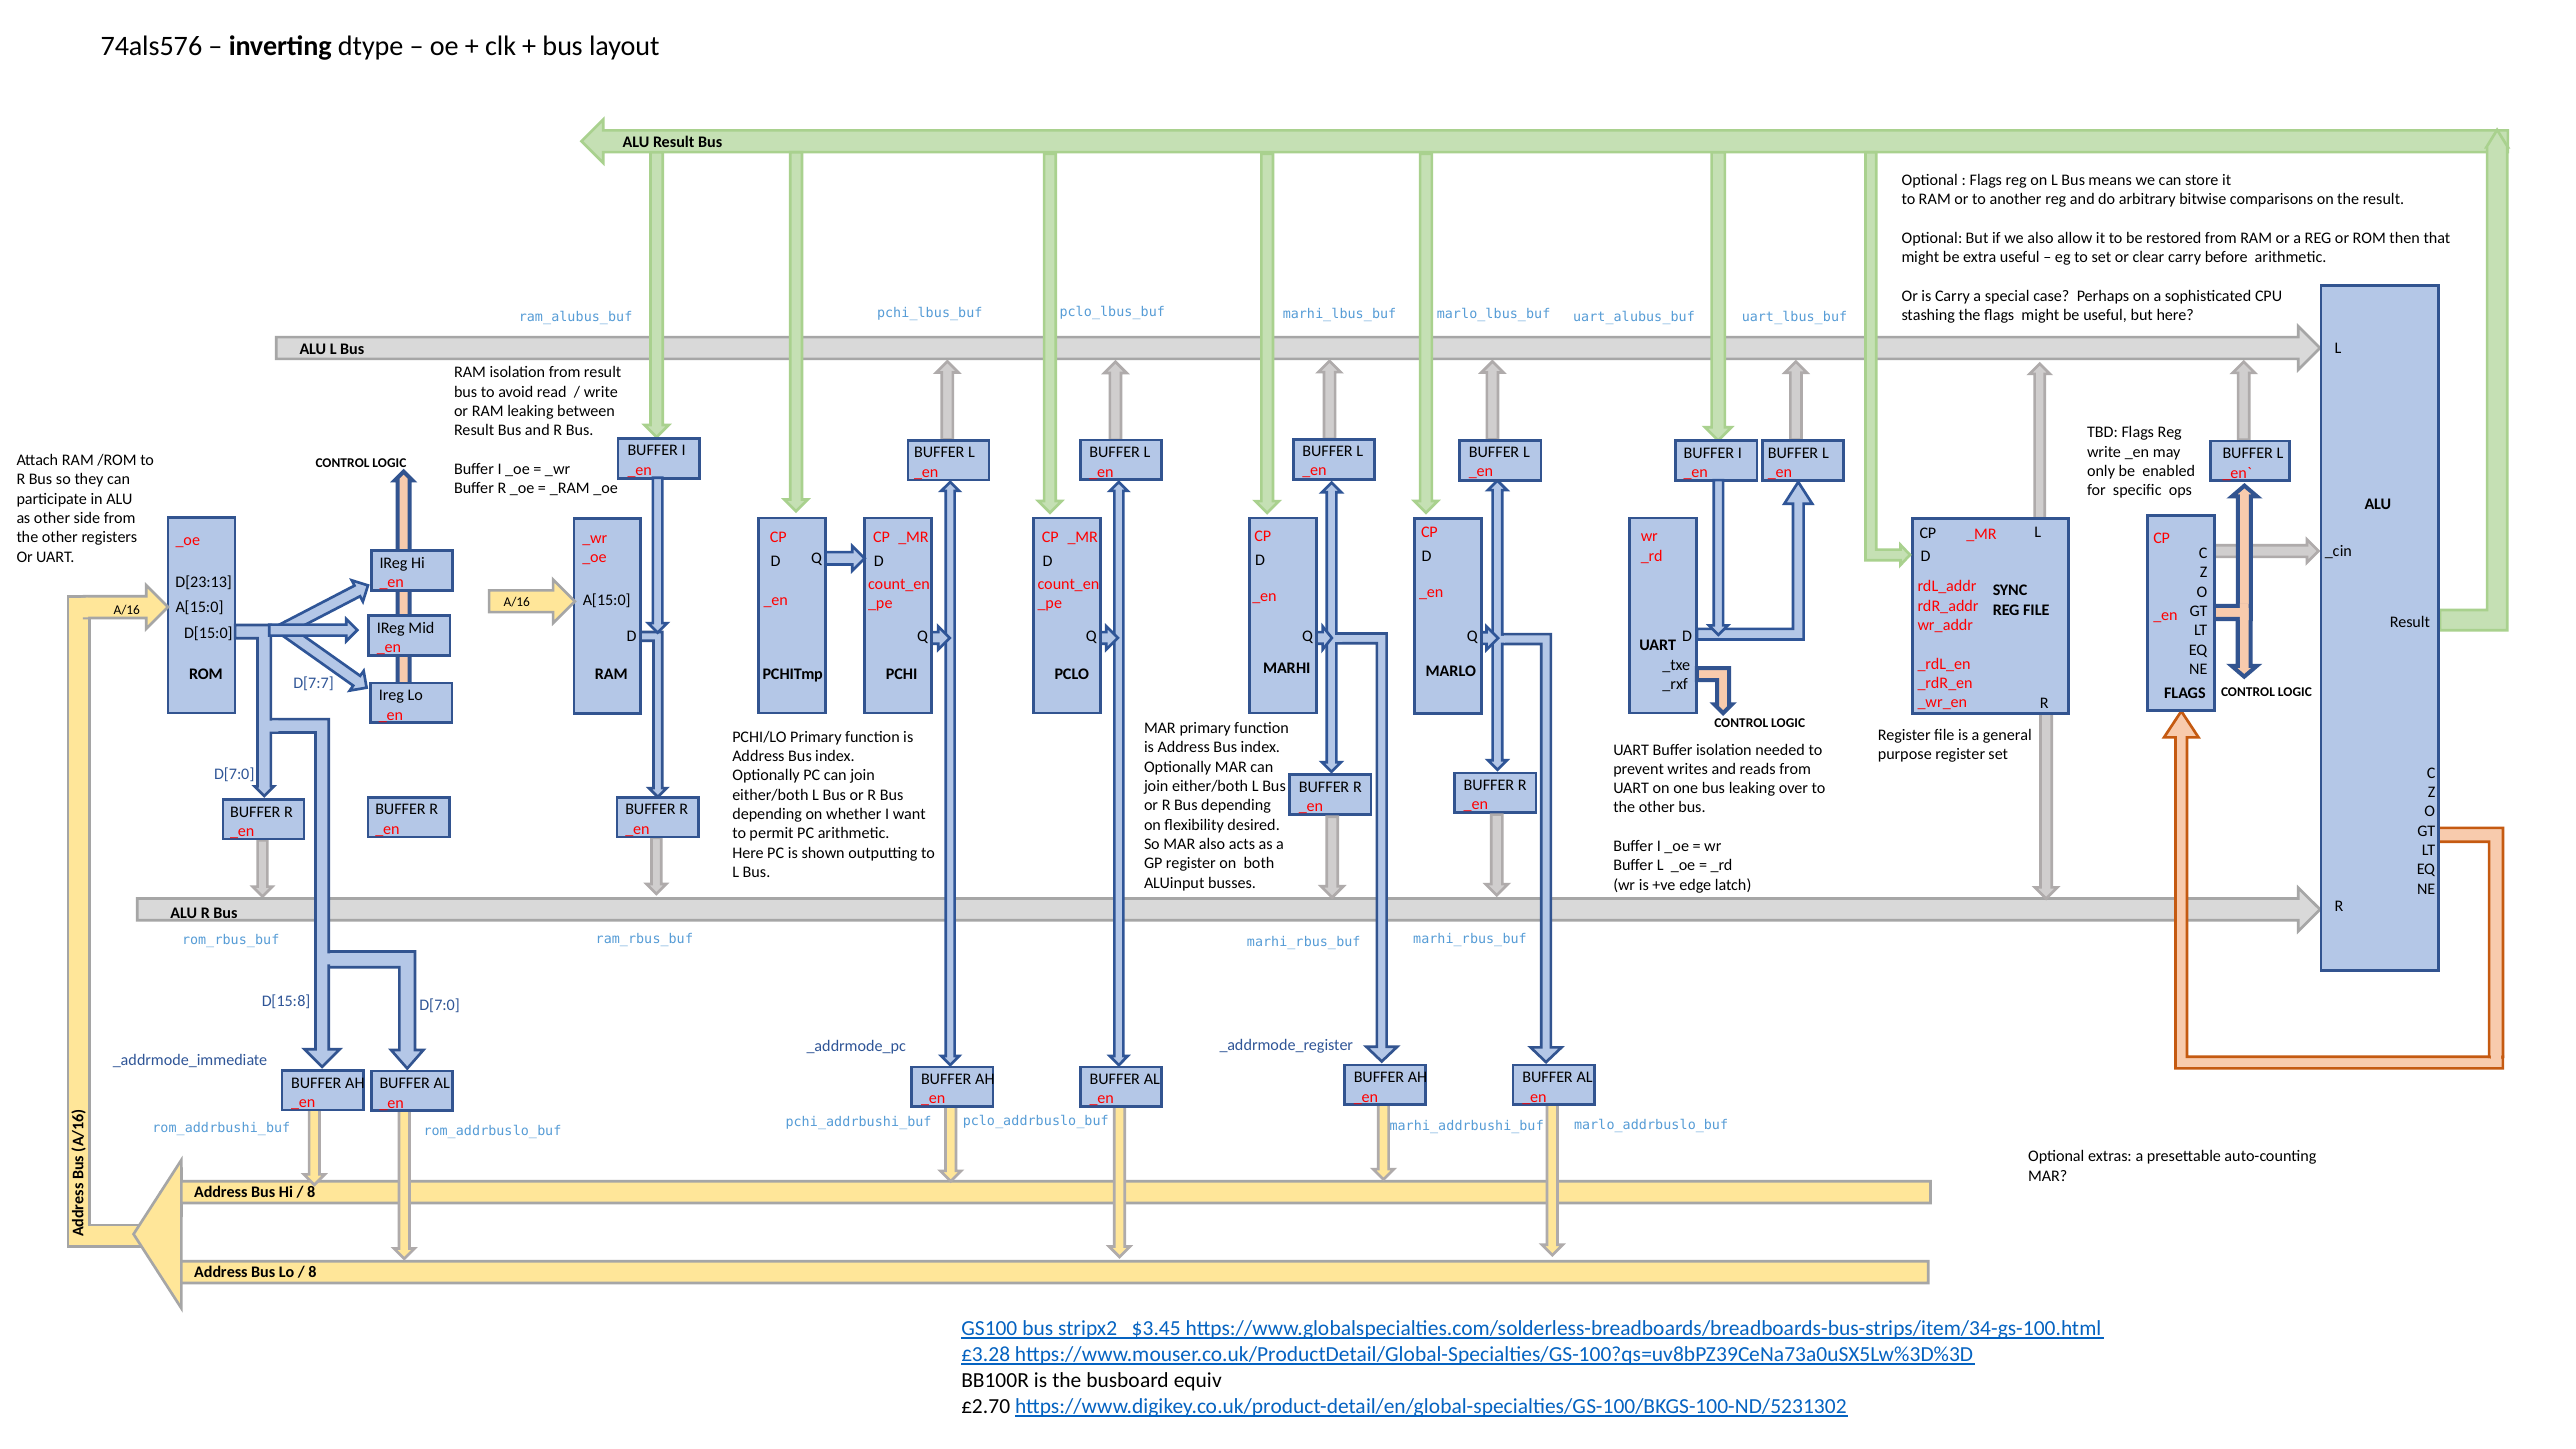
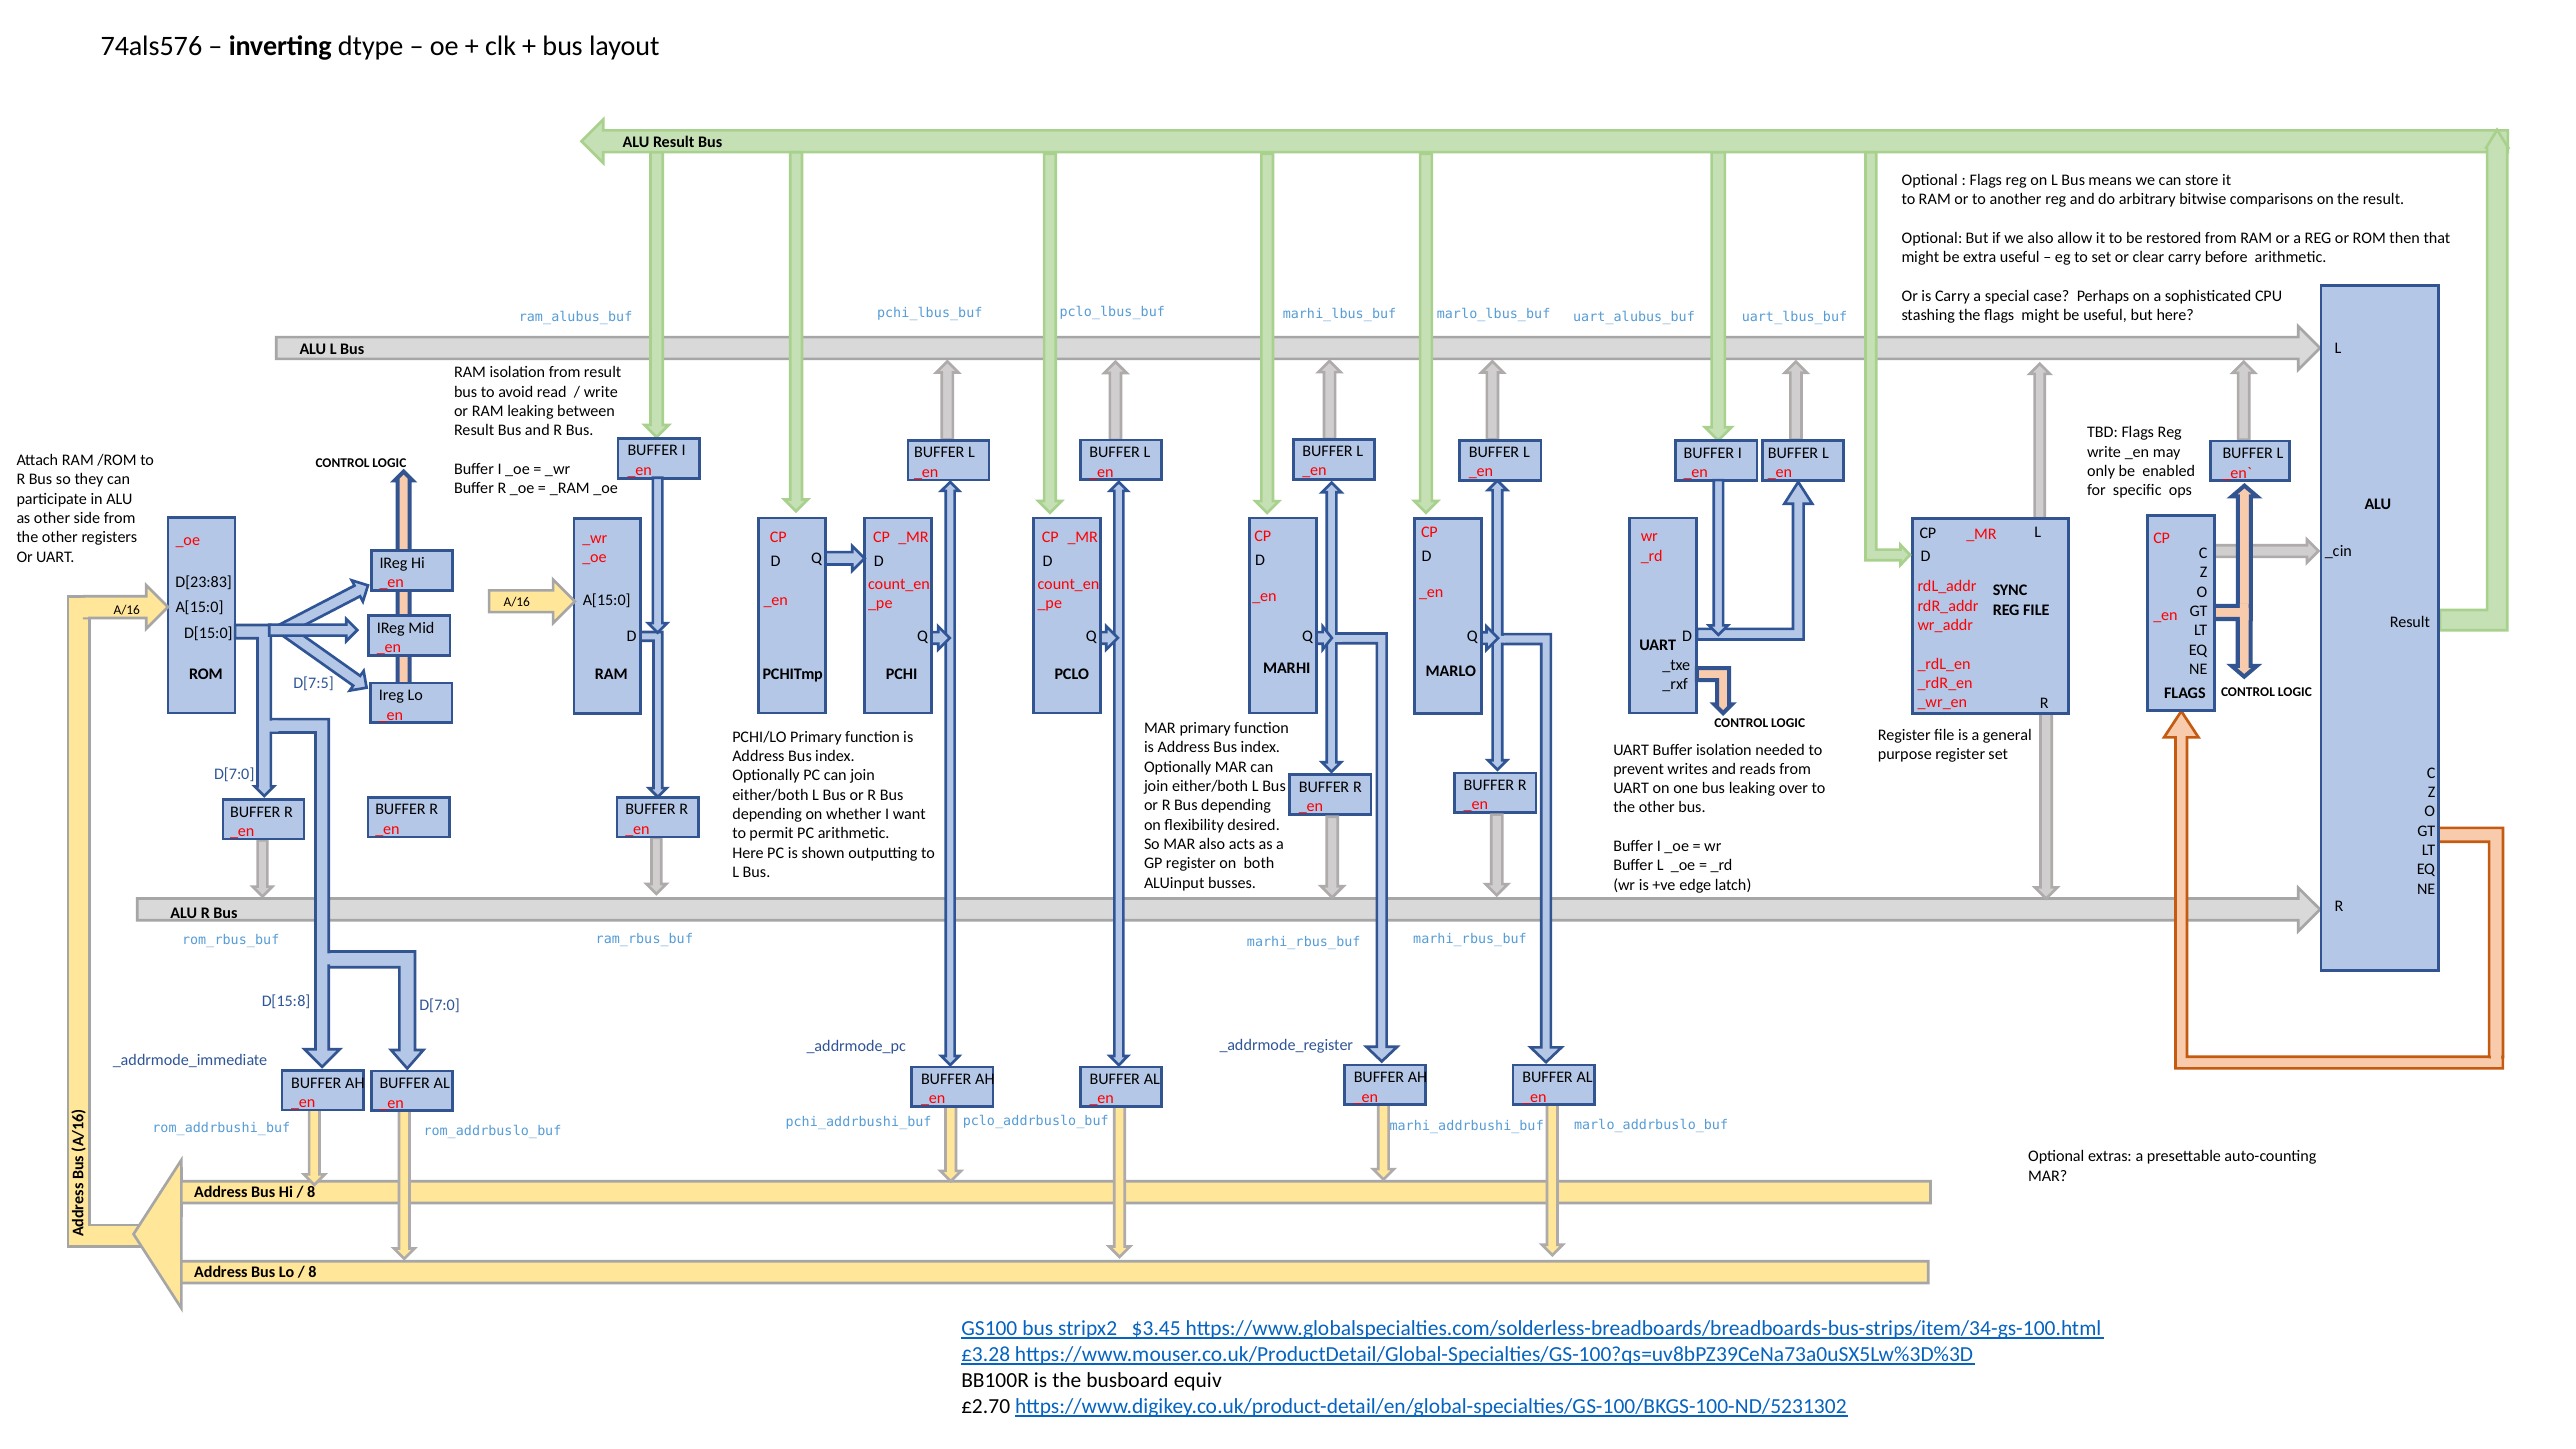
D[23:13: D[23:13 -> D[23:83 (204, 582)
D[7:7: D[7:7 -> D[7:5 (313, 684)
